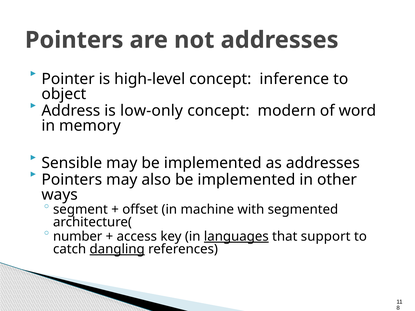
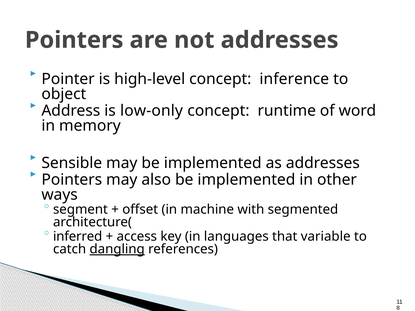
modern: modern -> runtime (287, 111)
number: number -> inferred (78, 237)
languages underline: present -> none (236, 237)
support: support -> variable (326, 237)
